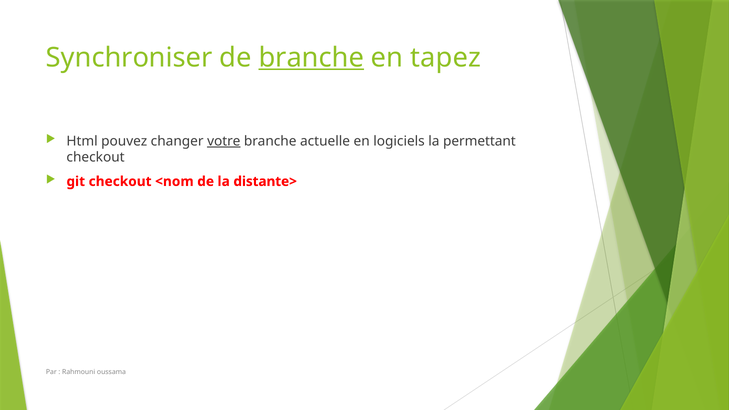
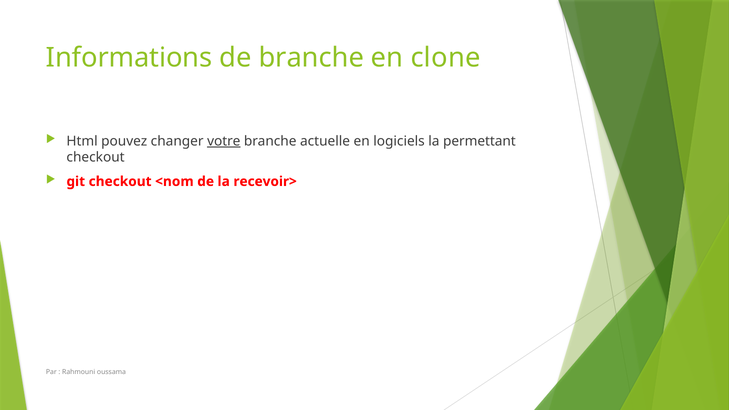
Synchroniser: Synchroniser -> Informations (129, 57)
branche underline: present -> none (311, 57)
tapez: tapez -> clone (446, 57)
distante>: distante> -> recevoir> (265, 181)
